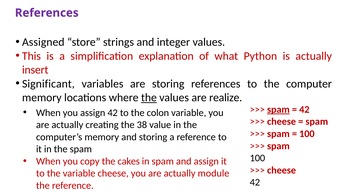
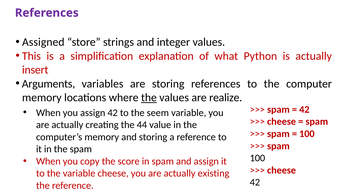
Significant: Significant -> Arguments (49, 84)
spam underline: present -> none (278, 109)
colon: colon -> seem (158, 112)
38: 38 -> 44 (142, 125)
cakes: cakes -> score (129, 161)
module: module -> existing (214, 173)
